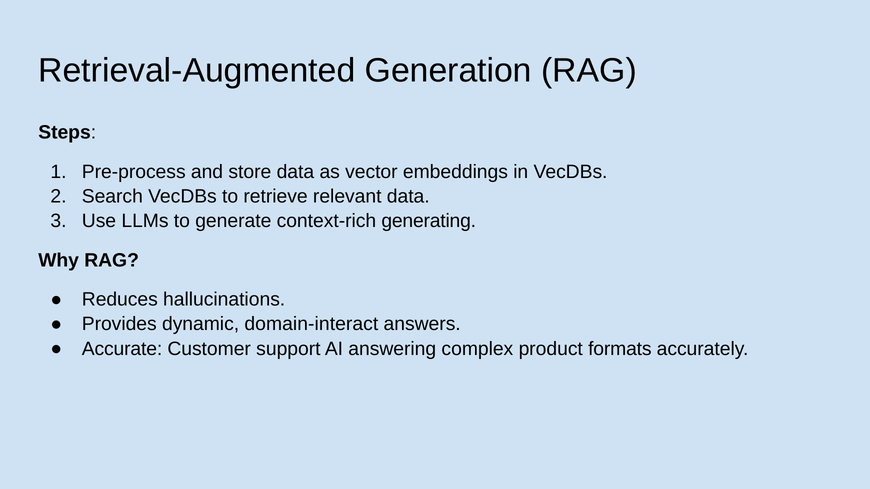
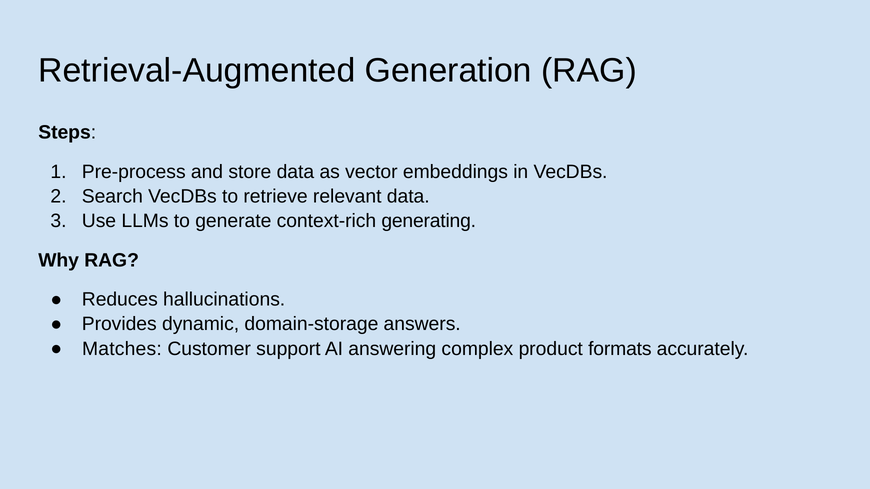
domain-interact: domain-interact -> domain-storage (311, 324)
Accurate: Accurate -> Matches (122, 349)
